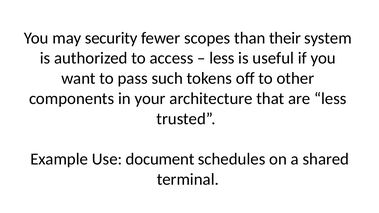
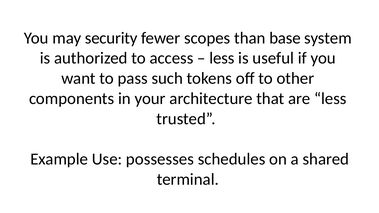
their: their -> base (285, 38)
document: document -> possesses (160, 159)
